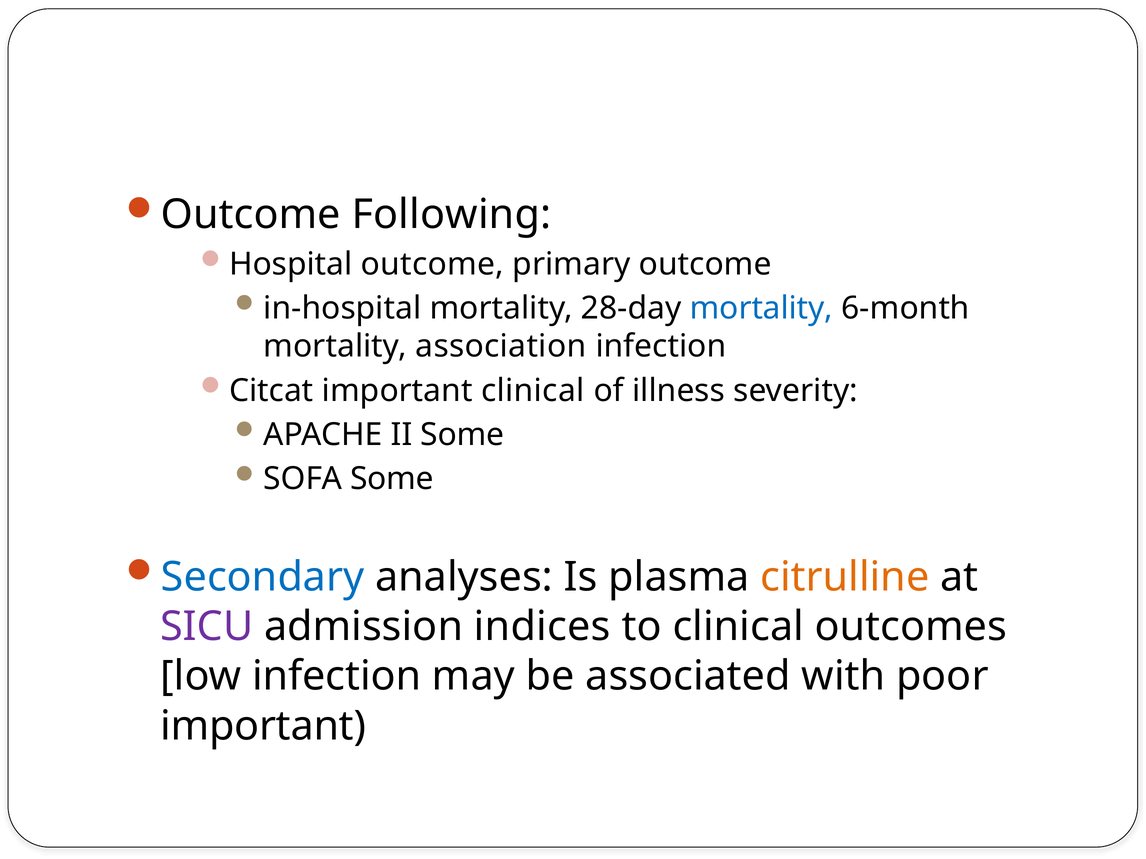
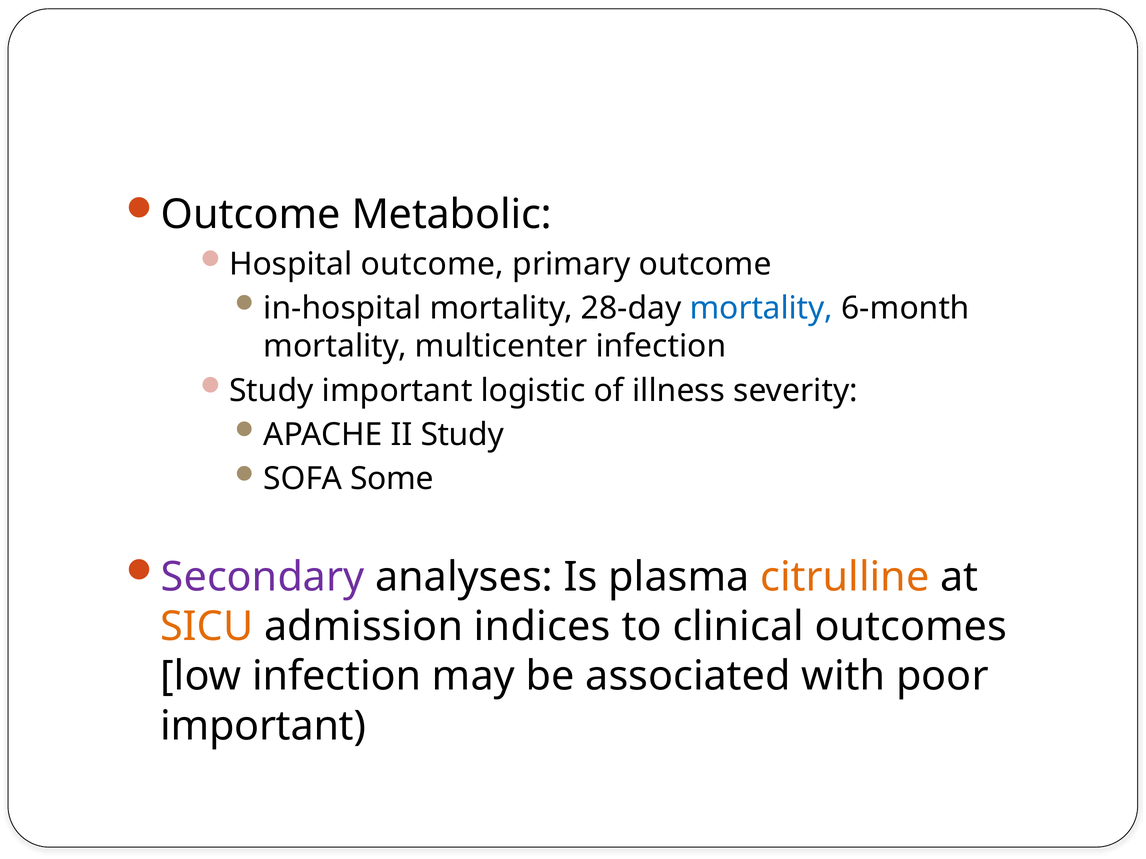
Following: Following -> Metabolic (452, 215)
association: association -> multicenter (501, 347)
Citcat: Citcat -> Study (271, 391)
important clinical: clinical -> logistic (533, 391)
II Some: Some -> Study (462, 435)
Secondary colour: blue -> purple (263, 577)
SICU colour: purple -> orange (207, 627)
